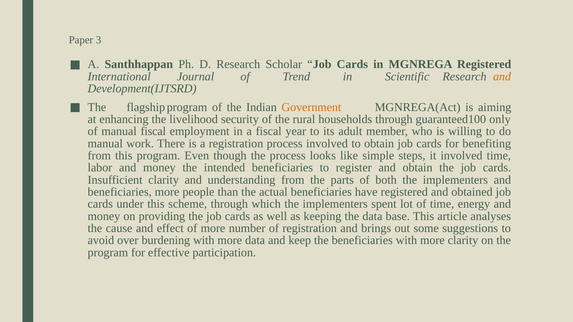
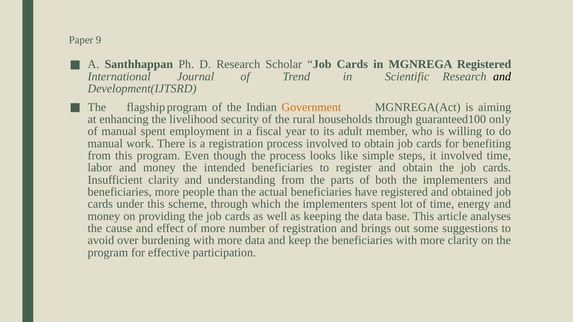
3: 3 -> 9 (99, 40)
and colour: orange -> black (502, 76)
manual fiscal: fiscal -> spent (153, 131)
